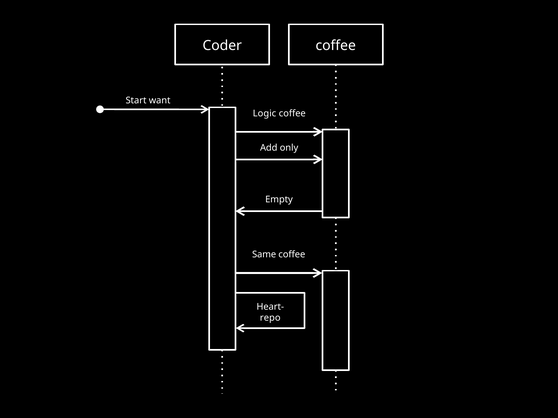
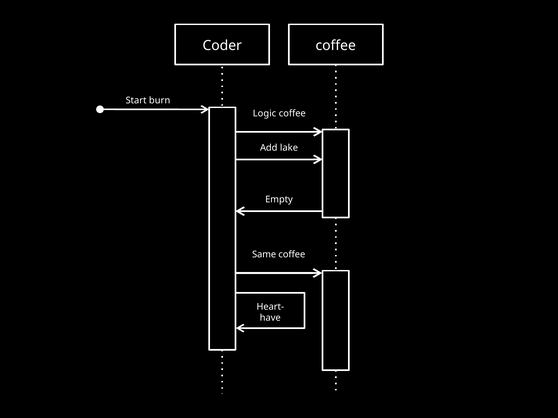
want: want -> burn (160, 101)
only: only -> lake (289, 148)
repo: repo -> have (270, 318)
